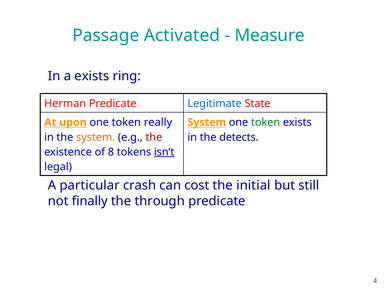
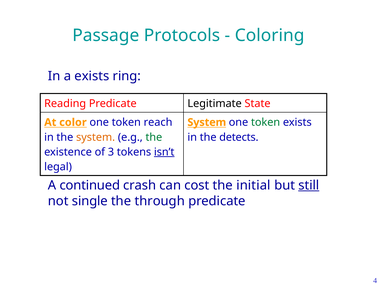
Activated: Activated -> Protocols (182, 35)
Measure: Measure -> Coloring (270, 35)
Herman: Herman -> Reading (65, 103)
Legitimate colour: blue -> black (215, 103)
upon: upon -> color (73, 122)
really: really -> reach (158, 122)
the colour: red -> green (154, 137)
8: 8 -> 3 (111, 152)
particular: particular -> continued (90, 185)
still underline: none -> present (309, 185)
finally: finally -> single (90, 201)
